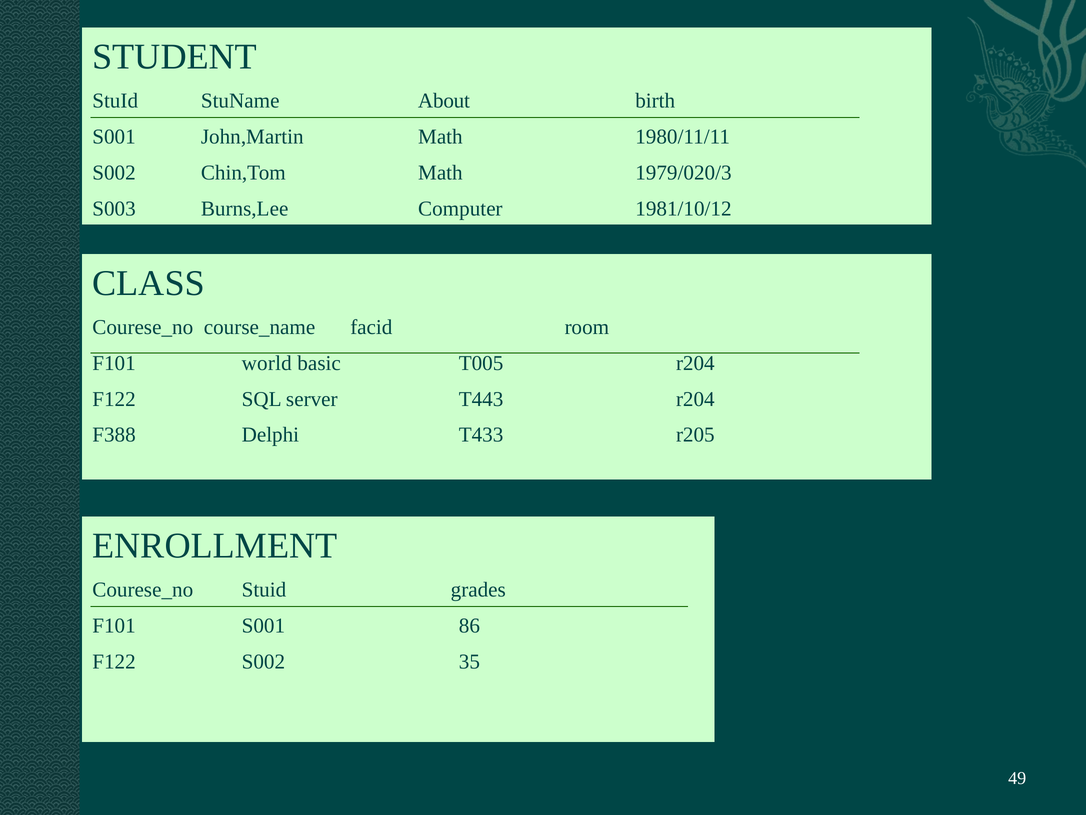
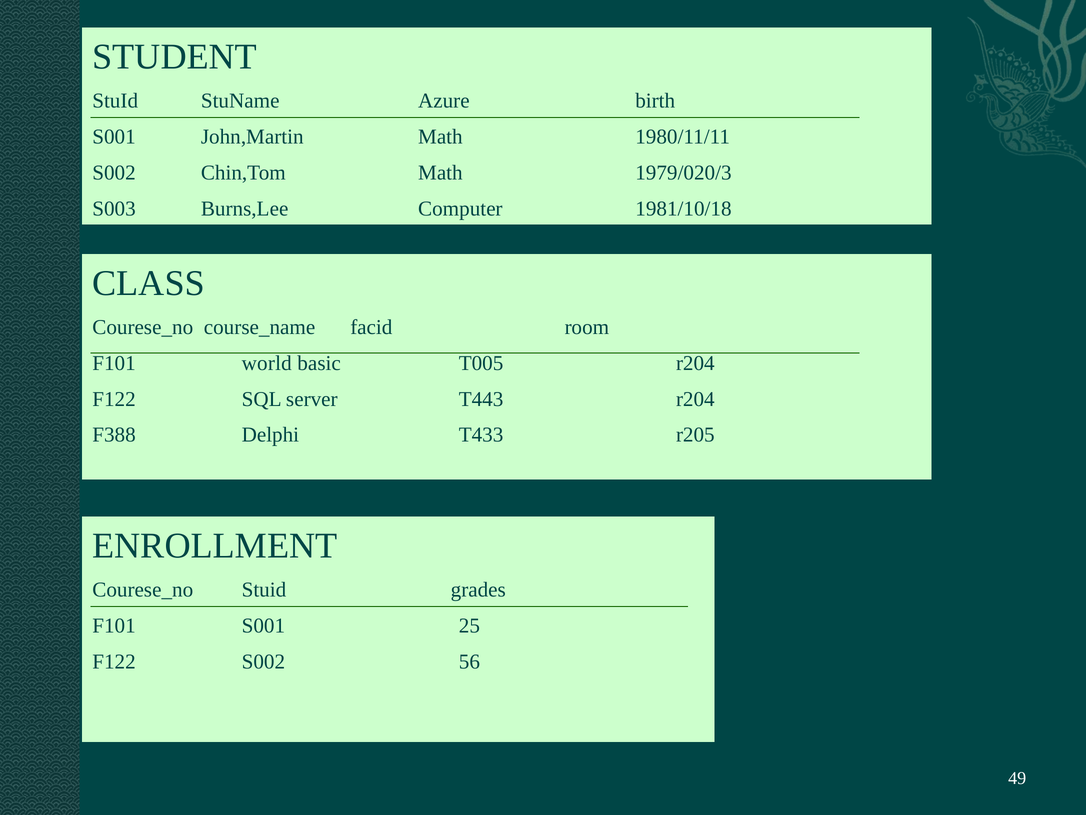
About: About -> Azure (444, 101)
1981/10/12: 1981/10/12 -> 1981/10/18 (683, 208)
86: 86 -> 25 (469, 625)
35: 35 -> 56 (469, 661)
